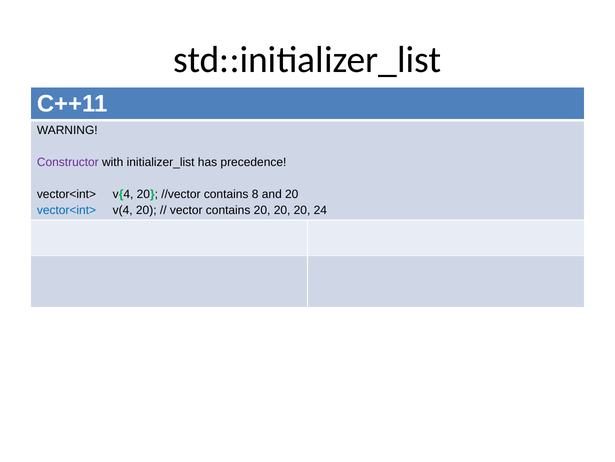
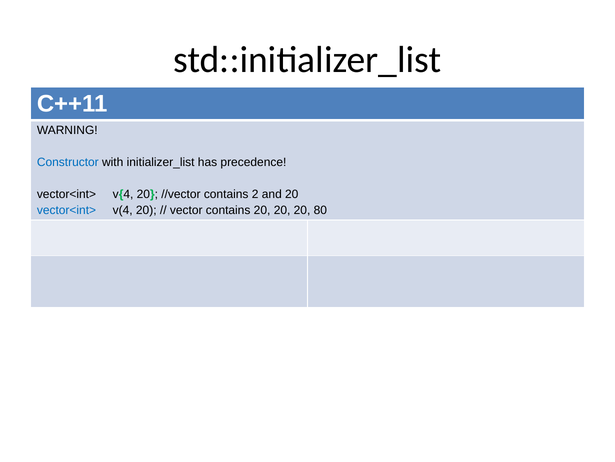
Constructor colour: purple -> blue (68, 162)
8: 8 -> 2 (255, 194)
24: 24 -> 80 (320, 210)
